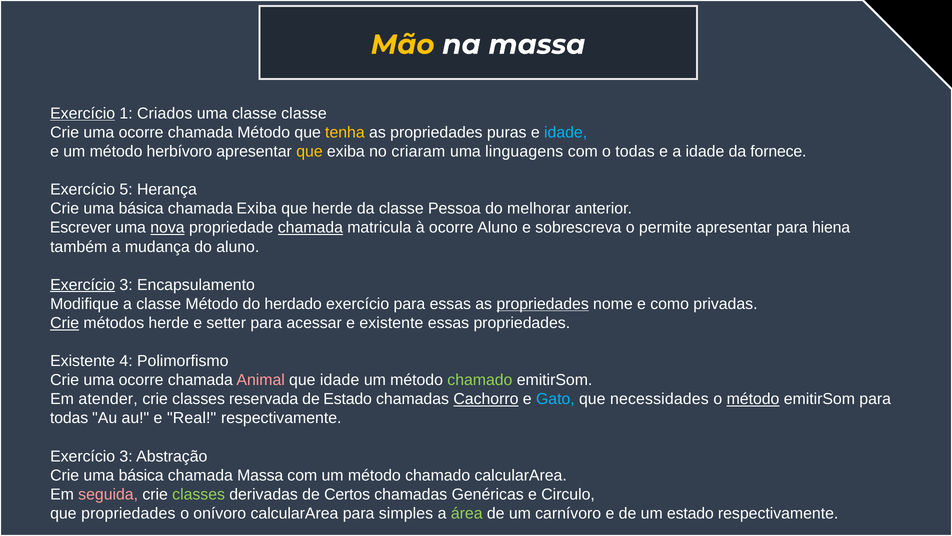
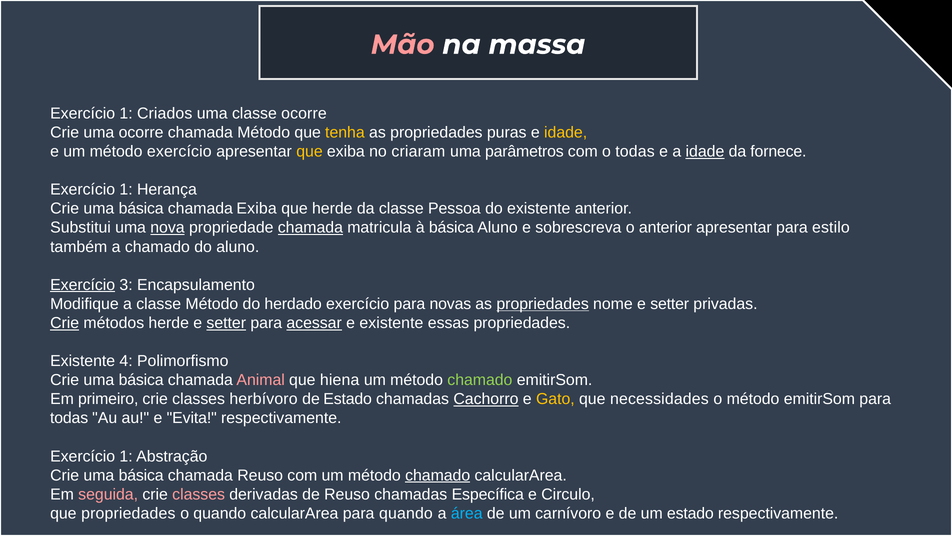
Mão colour: yellow -> pink (403, 45)
Exercício underline: present -> none (83, 113)
classe classe: classe -> ocorre (304, 113)
idade colour: light blue -> yellow (566, 132)
método herbívoro: herbívoro -> exercício (179, 151)
linguagens: linguagens -> parâmetros (524, 151)
idade underline: none -> present (705, 151)
5: 5 -> 1 (126, 189)
do melhorar: melhorar -> existente (539, 208)
Escrever: Escrever -> Substitui (81, 228)
à ocorre: ocorre -> básica (451, 228)
o permite: permite -> anterior (665, 228)
hiena: hiena -> estilo (831, 228)
a mudança: mudança -> chamado (157, 247)
para essas: essas -> novas (450, 304)
nome e como: como -> setter (670, 304)
setter underline: none -> present (226, 323)
acessar underline: none -> present (314, 323)
ocorre: ocorre -> básica (141, 380)
que idade: idade -> hiena (340, 380)
atender: atender -> primeiro (108, 399)
reservada: reservada -> herbívoro (264, 399)
Gato colour: light blue -> yellow (555, 399)
método underline: present -> none (753, 399)
Real: Real -> Evita (192, 418)
3: 3 -> 1 (126, 456)
chamada Massa: Massa -> Reuso (260, 475)
chamado underline: none -> present (438, 475)
classes colour: light green -> pink (199, 494)
de Certos: Certos -> Reuso (347, 494)
Genéricas: Genéricas -> Específica (488, 494)
o onívoro: onívoro -> quando (220, 513)
para simples: simples -> quando (406, 513)
área colour: light green -> light blue (467, 513)
